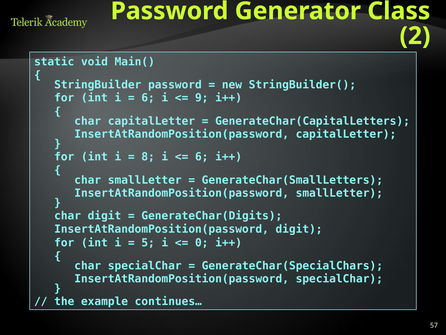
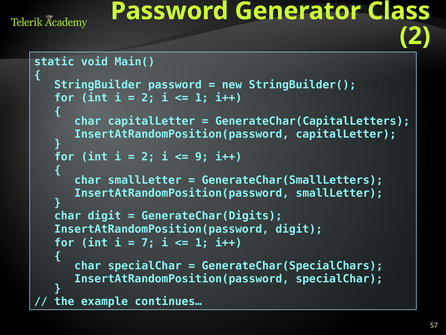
6: 6 -> 2 (148, 98)
9: 9 -> 1 (202, 98)
8: 8 -> 2 (148, 157)
6: 6 -> 9 (202, 157)
5: 5 -> 7 (148, 242)
0: 0 -> 1 (202, 242)
